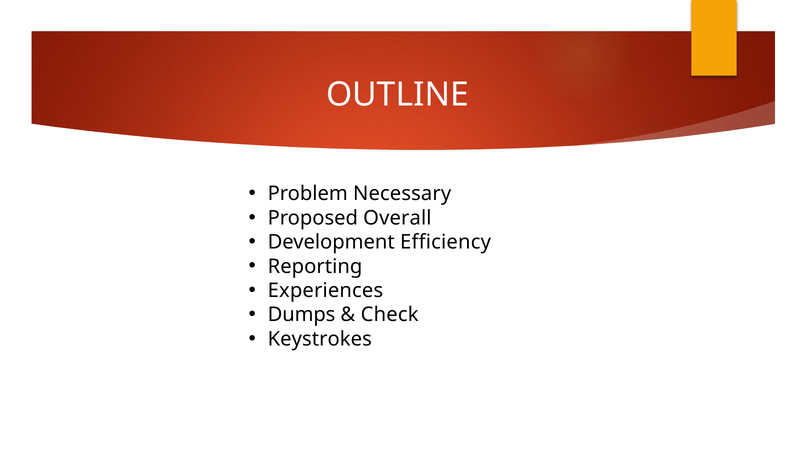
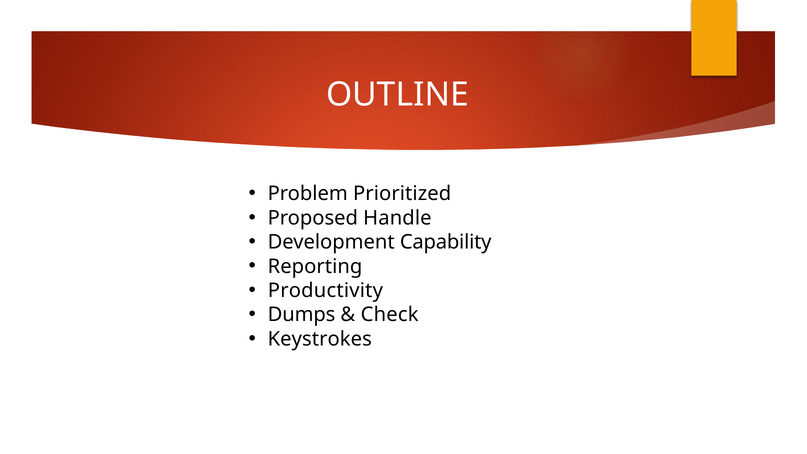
Necessary: Necessary -> Prioritized (402, 194)
Overall: Overall -> Handle (397, 218)
Efficiency: Efficiency -> Capability (446, 242)
Experiences: Experiences -> Productivity (325, 291)
